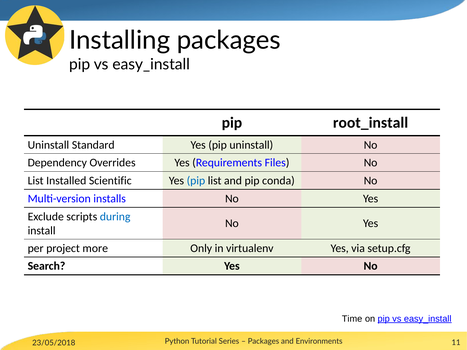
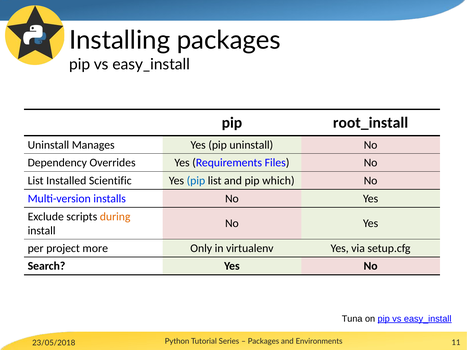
Standard: Standard -> Manages (93, 145)
conda: conda -> which (278, 181)
during colour: blue -> orange (115, 217)
Time: Time -> Tuna (352, 319)
